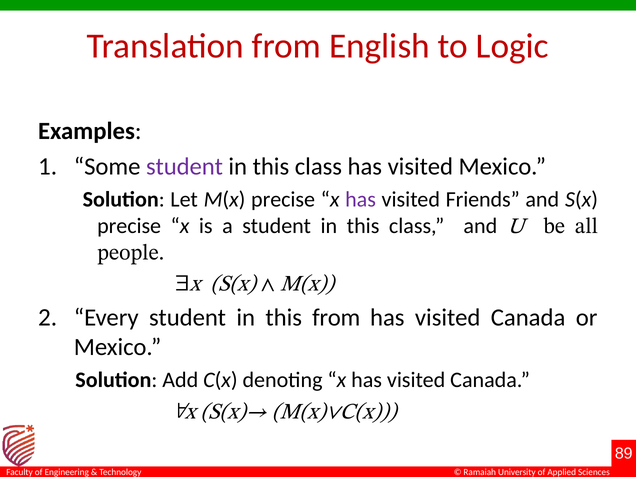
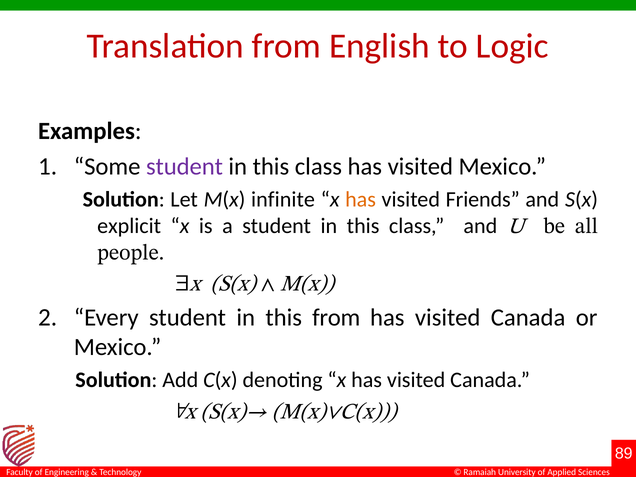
M(x precise: precise -> infinite (283, 199)
has colour: purple -> orange (361, 199)
precise: precise -> explicit (129, 226)
